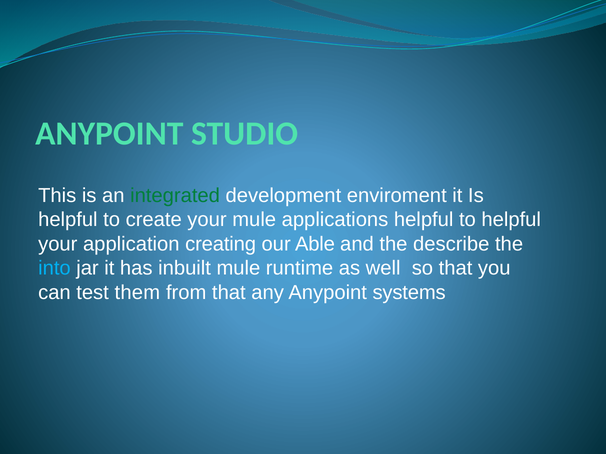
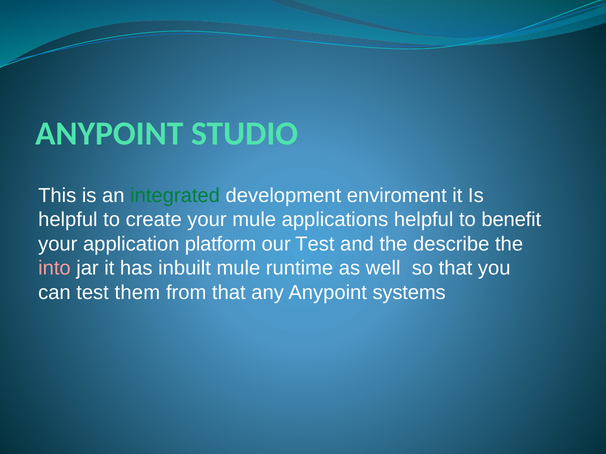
to helpful: helpful -> benefit (511, 220)
creating: creating -> platform (221, 244)
our Able: Able -> Test (315, 244)
into colour: light blue -> pink (54, 268)
